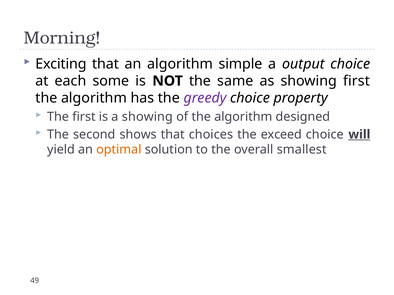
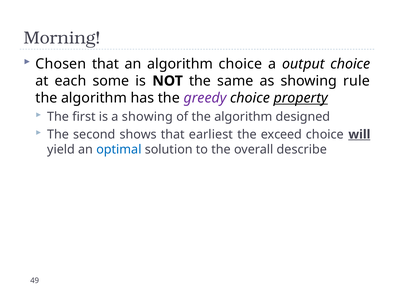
Exciting: Exciting -> Chosen (61, 64)
algorithm simple: simple -> choice (240, 64)
showing first: first -> rule (357, 81)
property underline: none -> present (301, 98)
choices: choices -> earliest (211, 135)
optimal colour: orange -> blue (119, 150)
smallest: smallest -> describe (302, 150)
